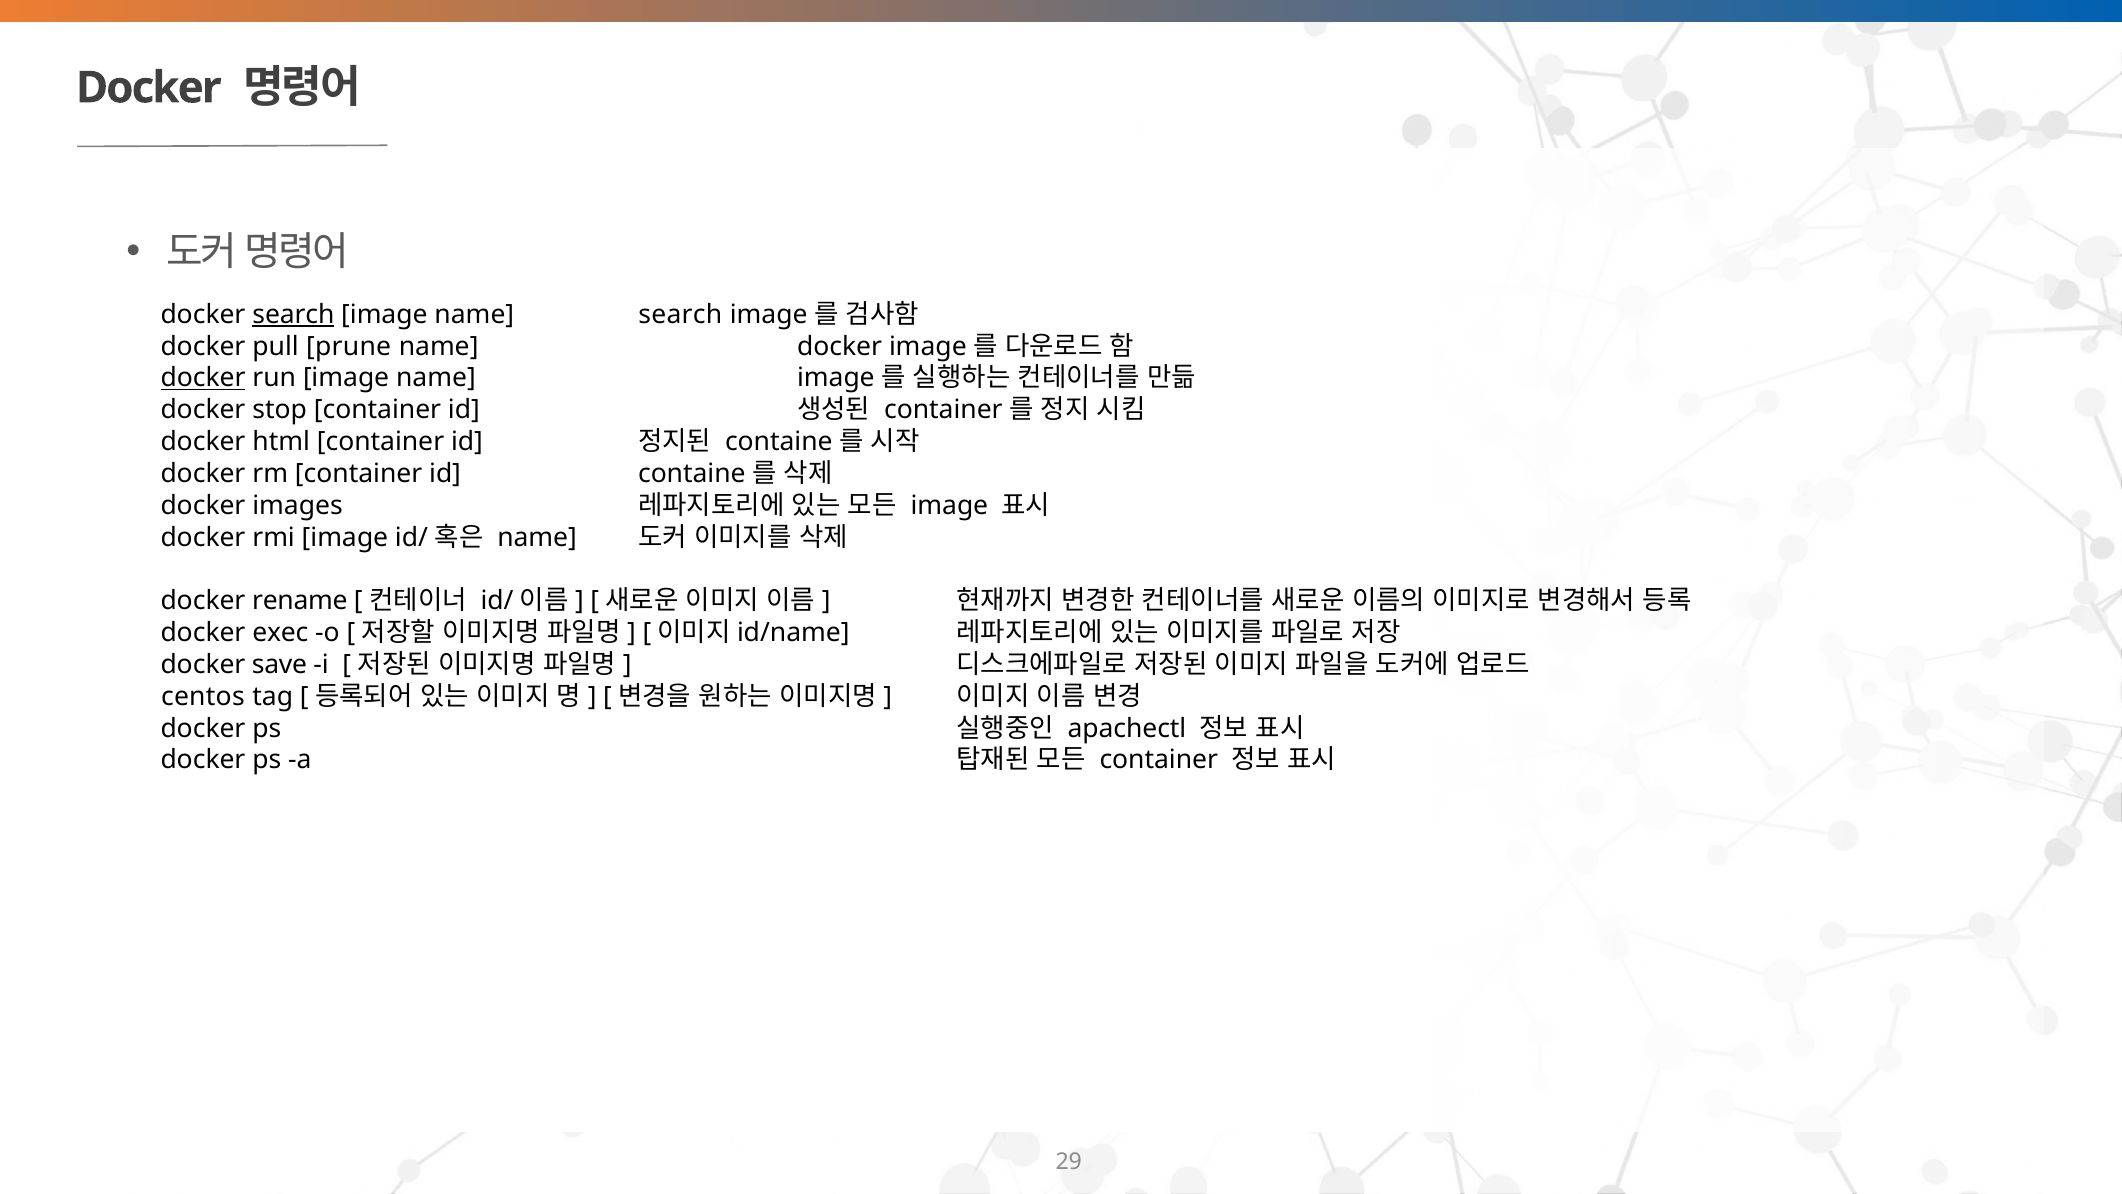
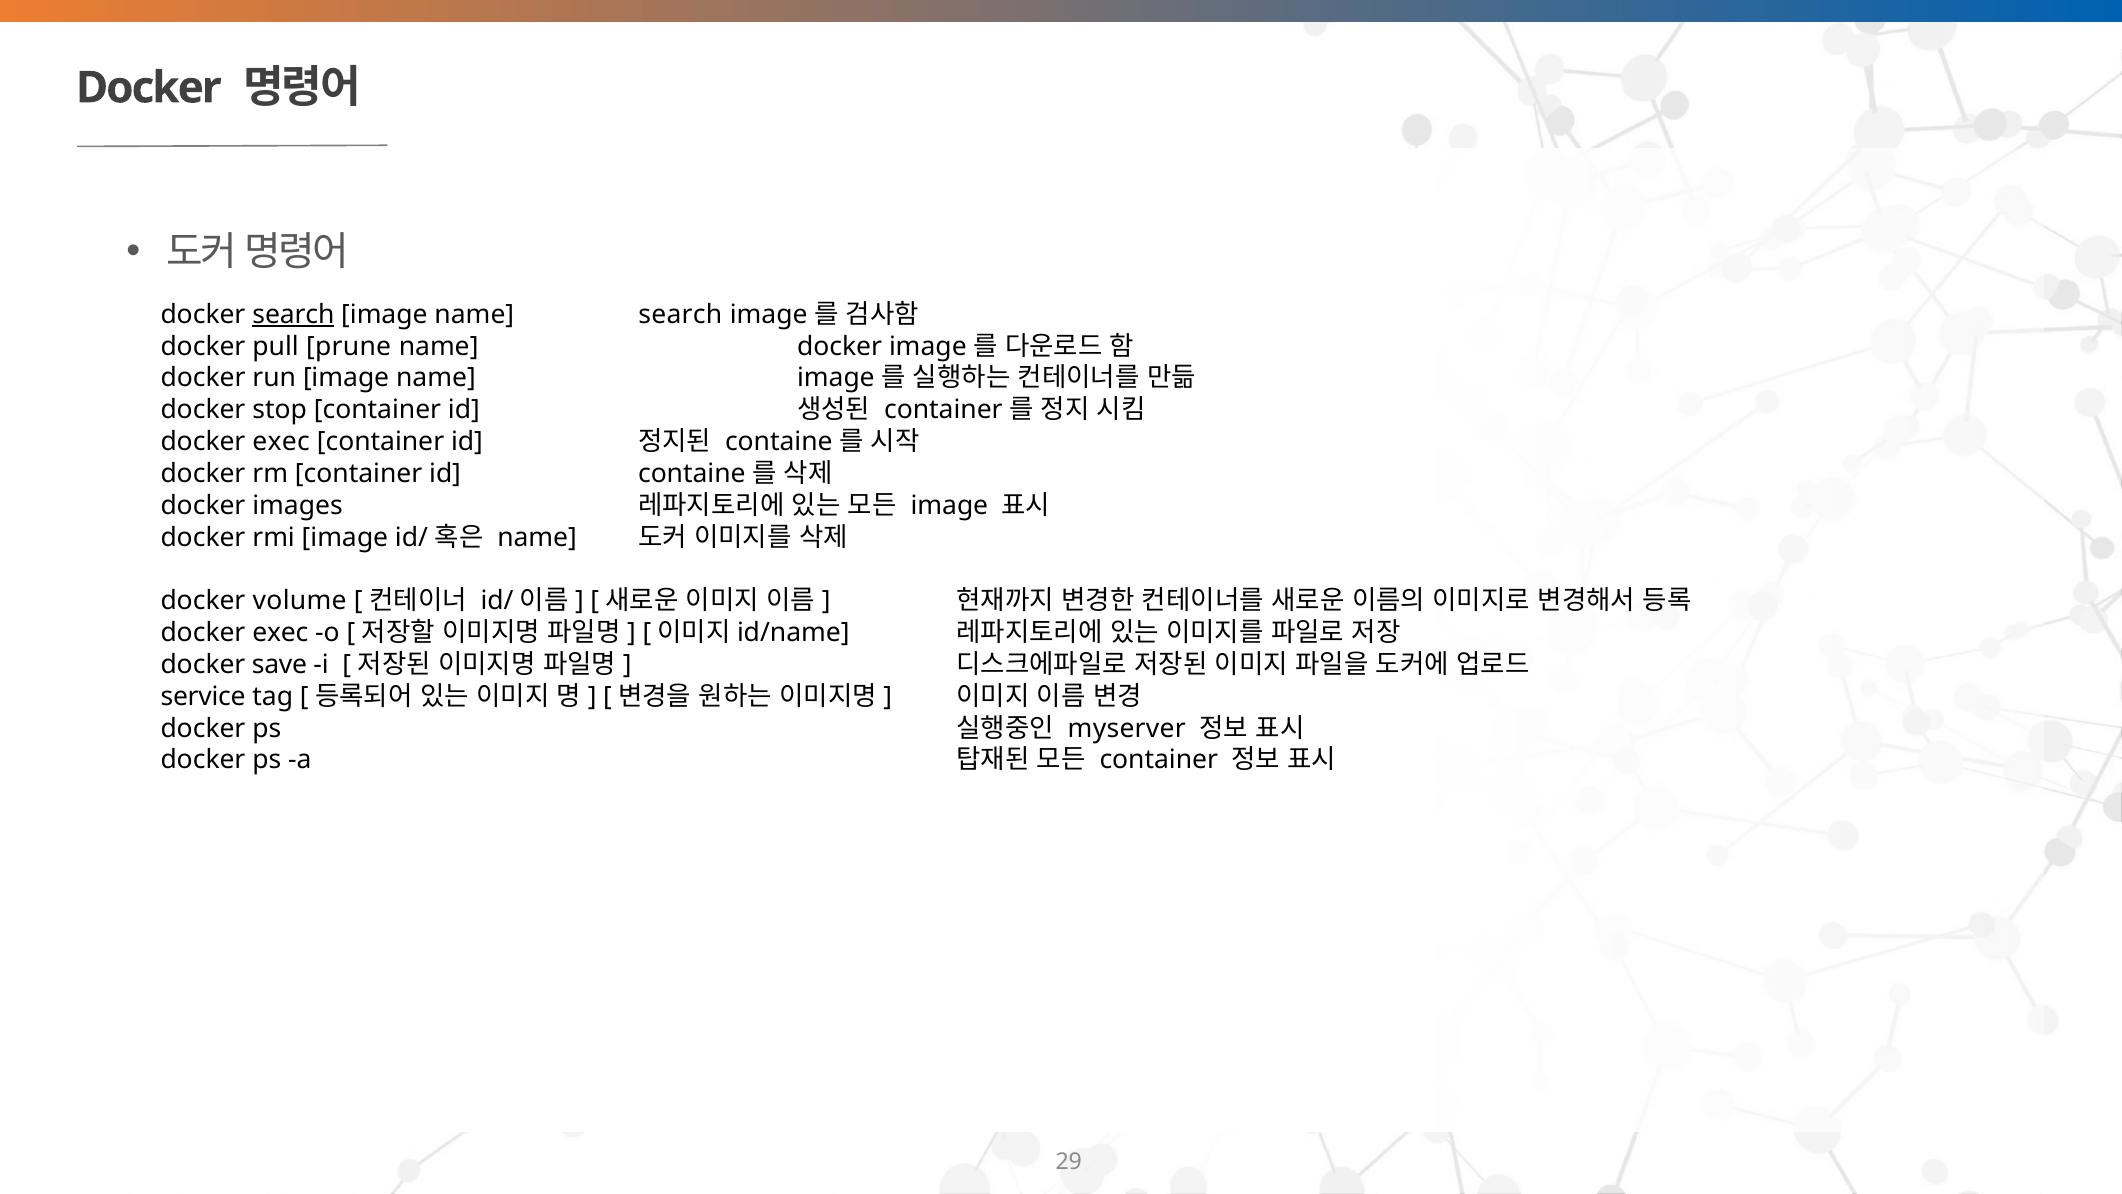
docker underline: present -> none (203, 378)
html: html -> exec (281, 442)
rename: rename -> volume (300, 601)
centos: centos -> service (203, 696)
apachectl: apachectl -> myserver (1127, 728)
